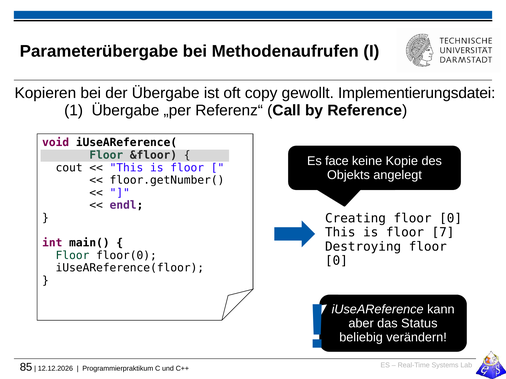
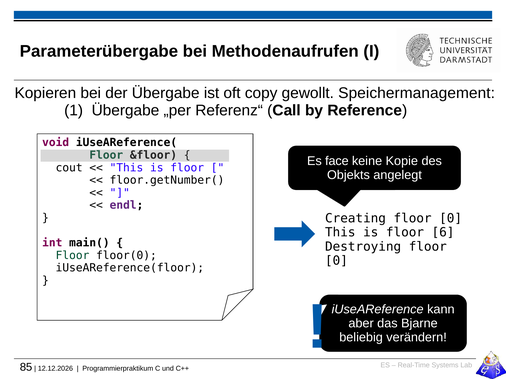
Implementierungsdatei: Implementierungsdatei -> Speichermanagement (417, 93)
7: 7 -> 6 (443, 233)
Status: Status -> Bjarne (419, 324)
